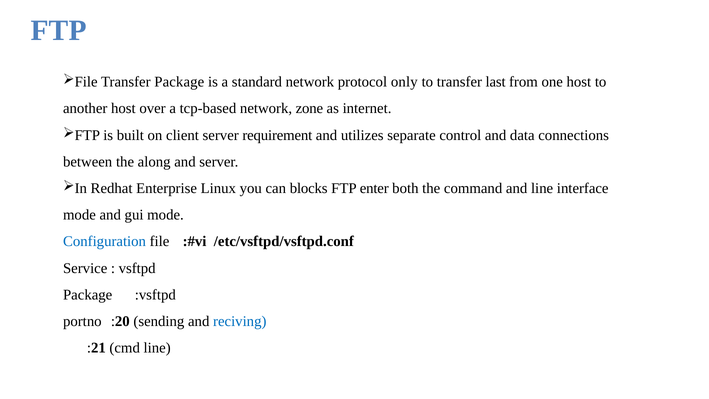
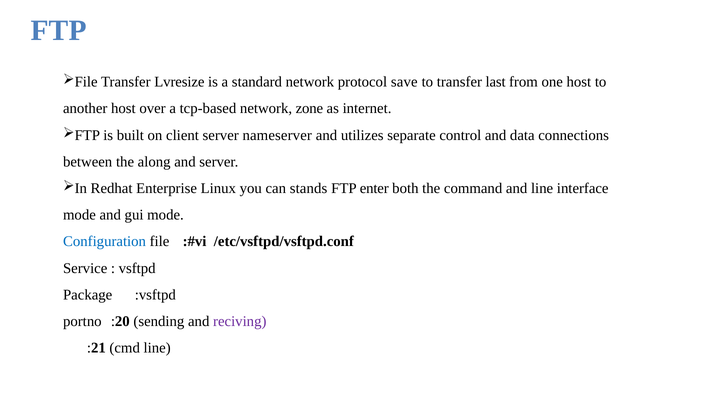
Transfer Package: Package -> Lvresize (179, 82)
only: only -> save (404, 82)
requirement: requirement -> nameserver (277, 135)
blocks: blocks -> stands (309, 188)
reciving colour: blue -> purple (240, 321)
